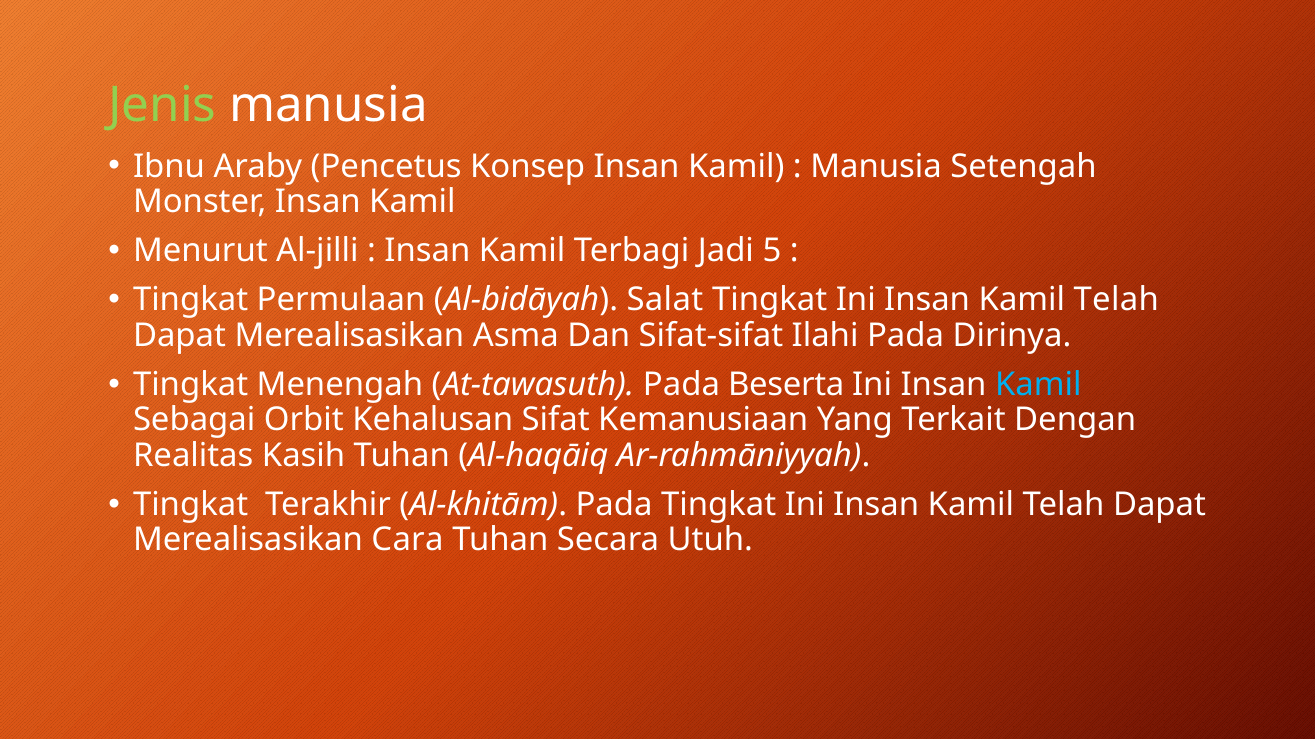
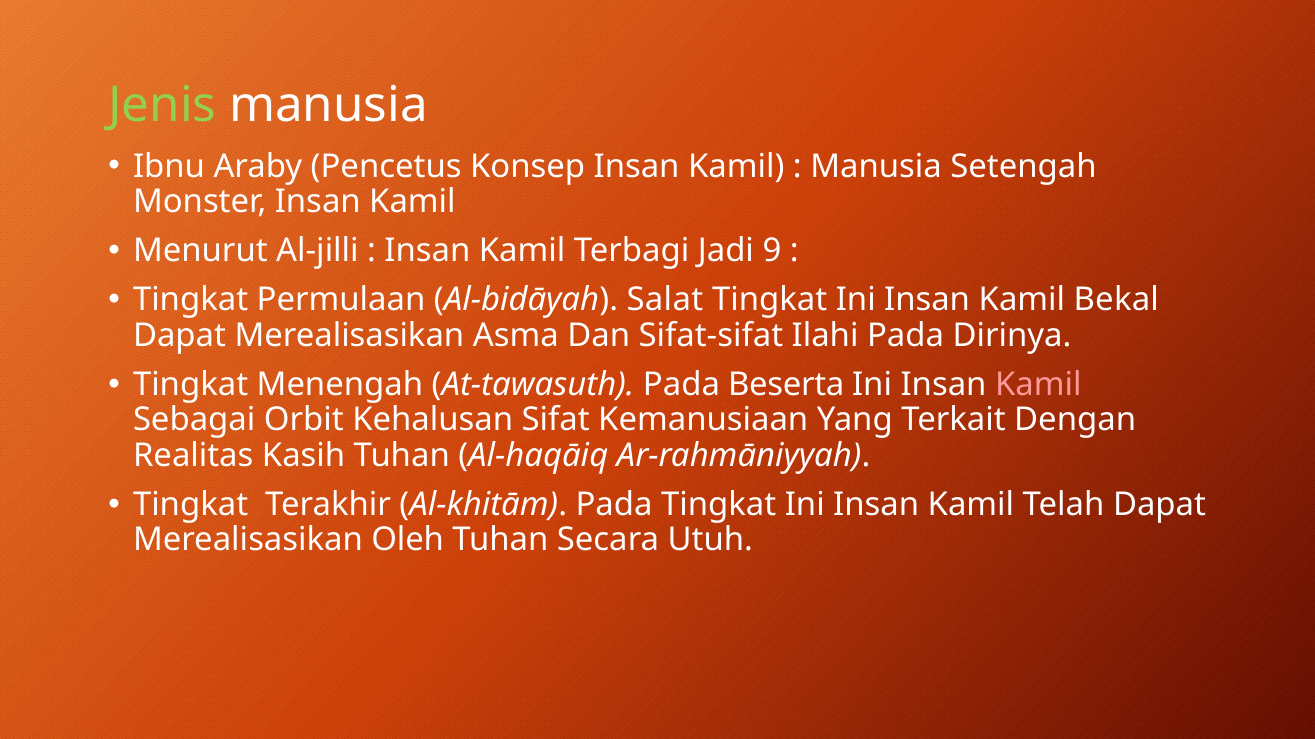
5: 5 -> 9 (772, 251)
Telah: Telah -> Bekal (1116, 300)
Kamil colour: light blue -> pink (1038, 385)
Cara: Cara -> Oleh (408, 541)
